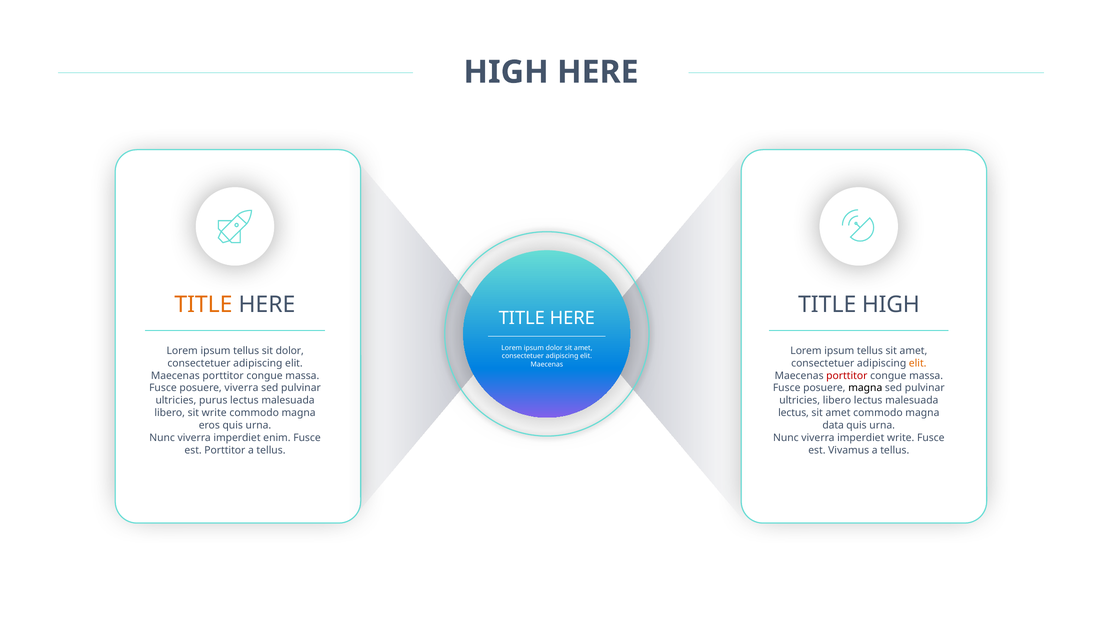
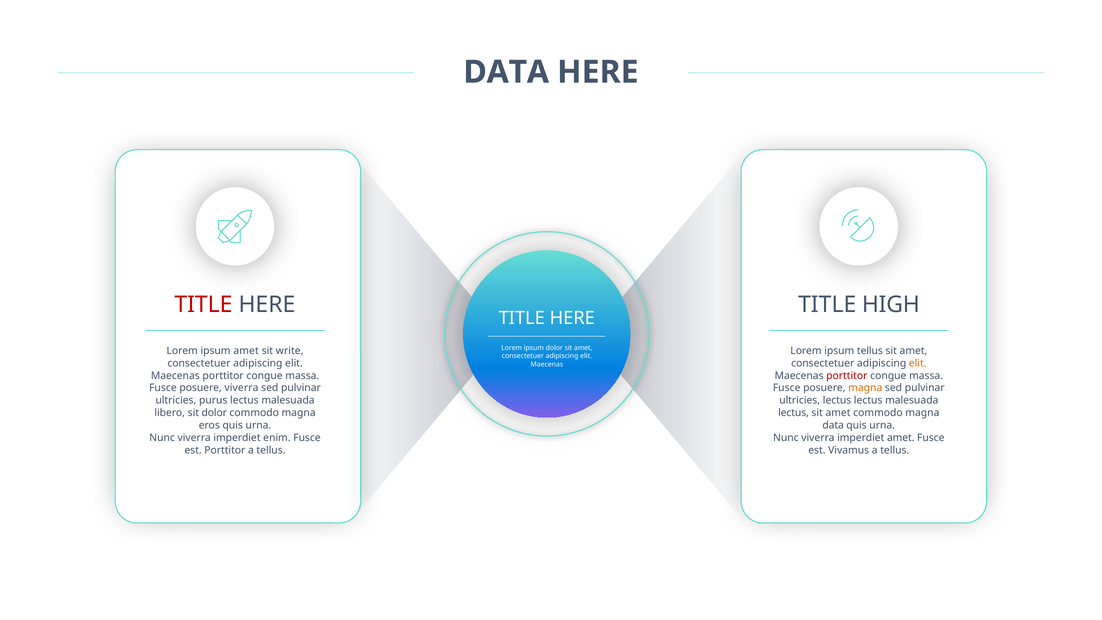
HIGH: HIGH -> DATA (506, 72)
TITLE colour: orange -> red (203, 304)
tellus: tellus -> amet (246, 351)
sit dolor: dolor -> write (290, 351)
magna colour: black -> orange (865, 388)
ultricies libero: libero -> lectus (837, 400)
sit write: write -> dolor (214, 413)
imperdiet write: write -> amet (901, 438)
